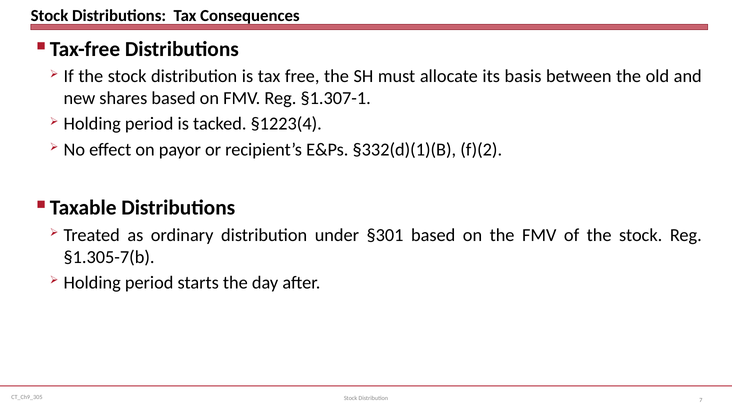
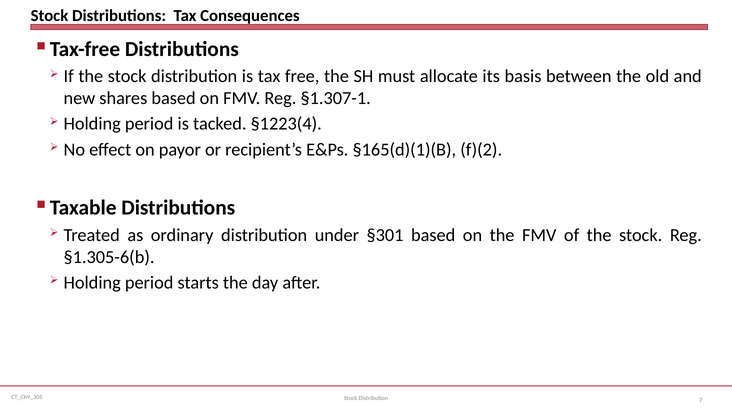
§332(d)(1)(B: §332(d)(1)(B -> §165(d)(1)(B (404, 149)
§1.305-7(b: §1.305-7(b -> §1.305-6(b (109, 257)
